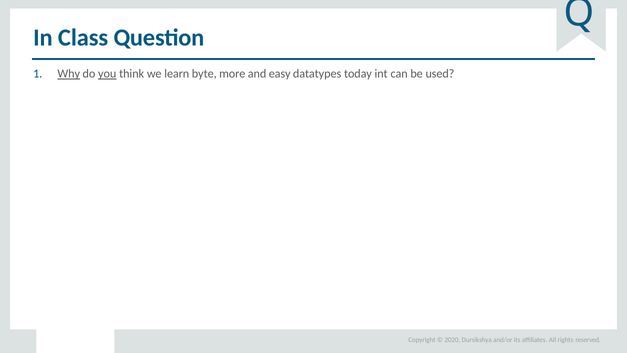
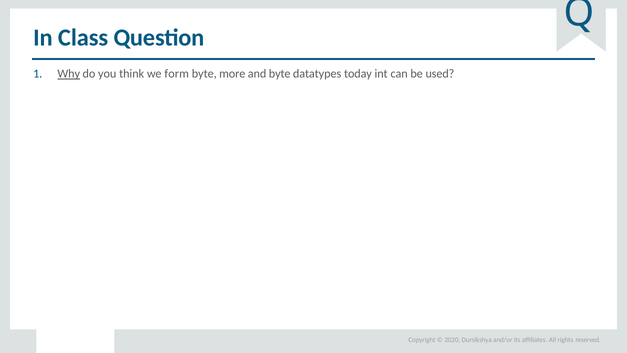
you underline: present -> none (107, 74)
learn: learn -> form (177, 74)
and easy: easy -> byte (280, 74)
